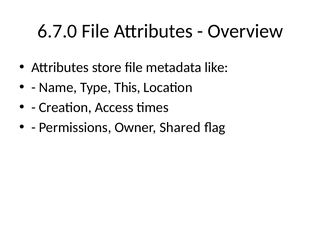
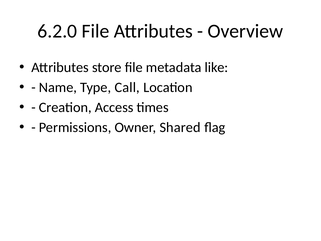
6.7.0: 6.7.0 -> 6.2.0 (57, 31)
This: This -> Call (127, 87)
